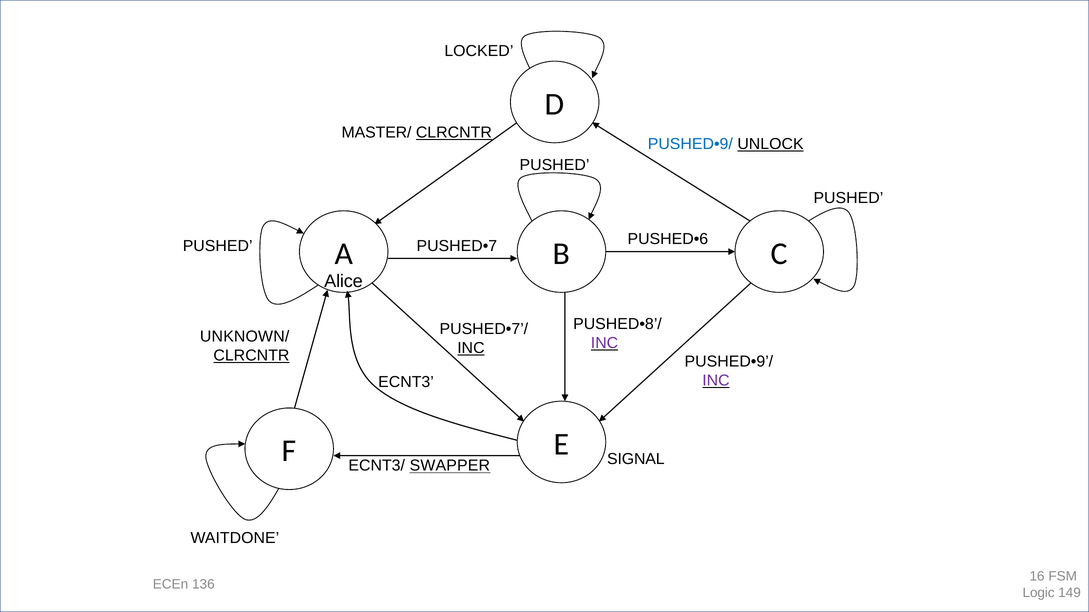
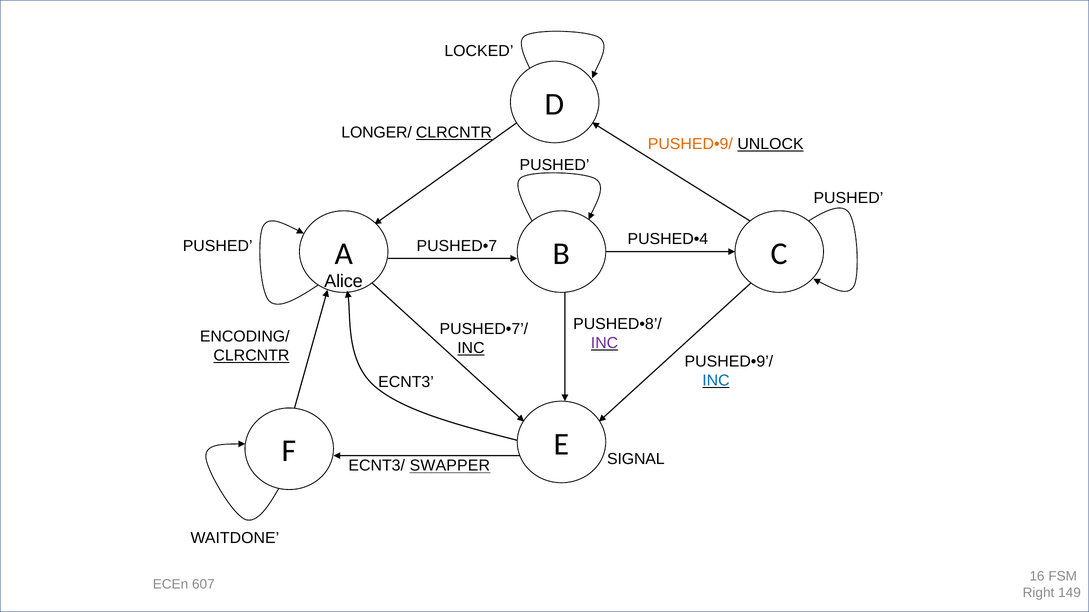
MASTER/: MASTER/ -> LONGER/ (377, 133)
PUSHED•9/ colour: blue -> orange (690, 144)
PUSHED•6: PUSHED•6 -> PUSHED•4 (668, 239)
UNKNOWN/: UNKNOWN/ -> ENCODING/ (245, 337)
INC colour: purple -> blue (716, 381)
136: 136 -> 607 (203, 585)
Logic: Logic -> Right (1039, 593)
